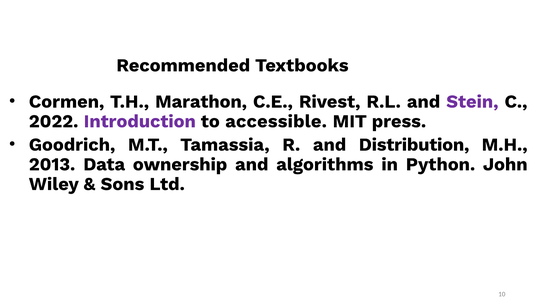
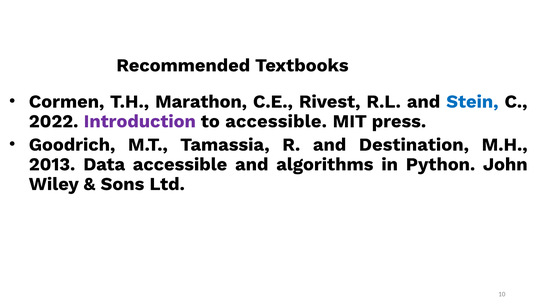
Stein colour: purple -> blue (472, 101)
Distribution: Distribution -> Destination (414, 144)
Data ownership: ownership -> accessible (180, 164)
